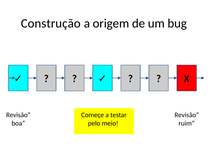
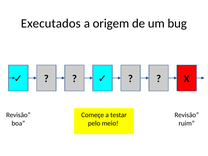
Construção: Construção -> Executados (51, 23)
